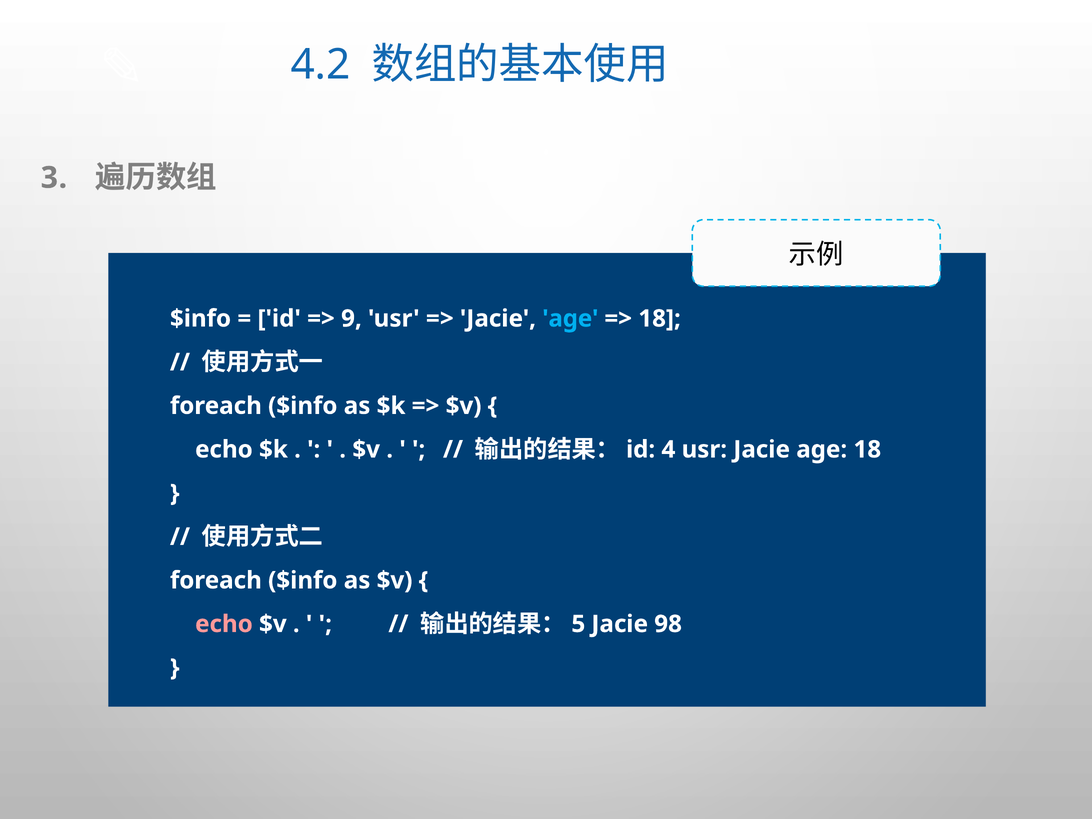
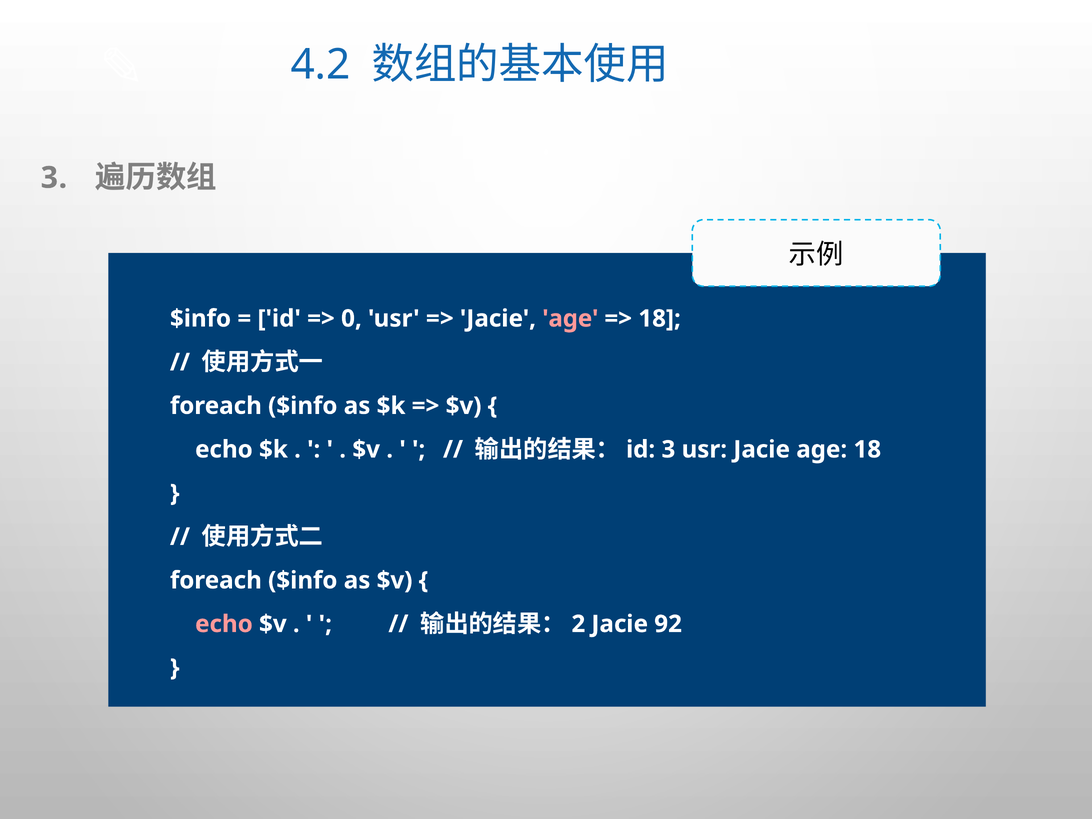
9: 9 -> 0 (351, 319)
age colour: light blue -> pink (570, 319)
id 4: 4 -> 3 (668, 450)
5: 5 -> 2 (578, 624)
98: 98 -> 92 (668, 624)
